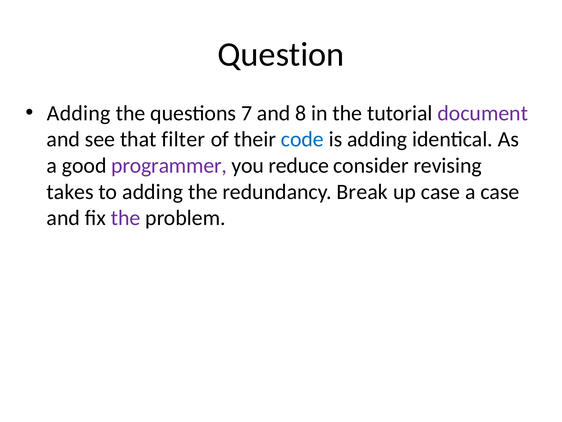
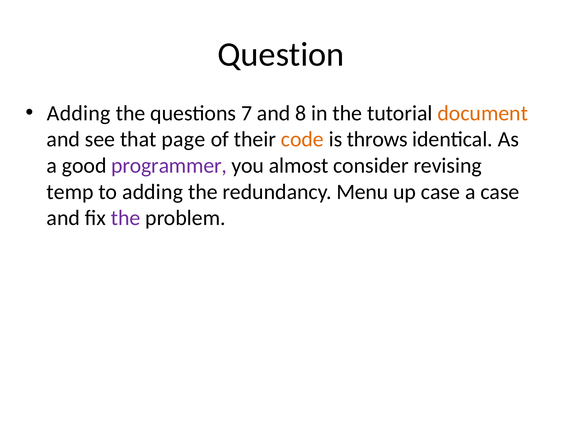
document colour: purple -> orange (483, 113)
filter: filter -> page (183, 139)
code colour: blue -> orange (302, 139)
is adding: adding -> throws (377, 139)
reduce: reduce -> almost (299, 165)
takes: takes -> temp (70, 192)
Break: Break -> Menu (362, 192)
